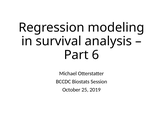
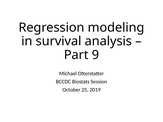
6: 6 -> 9 (95, 55)
